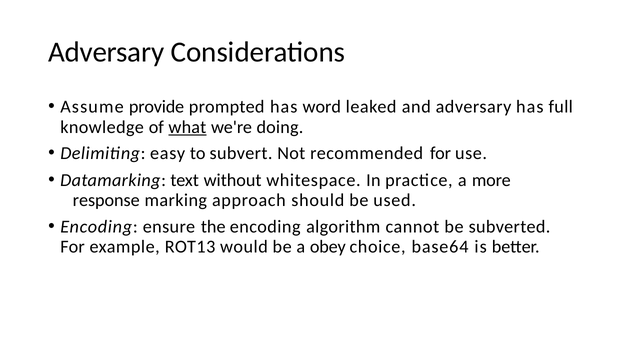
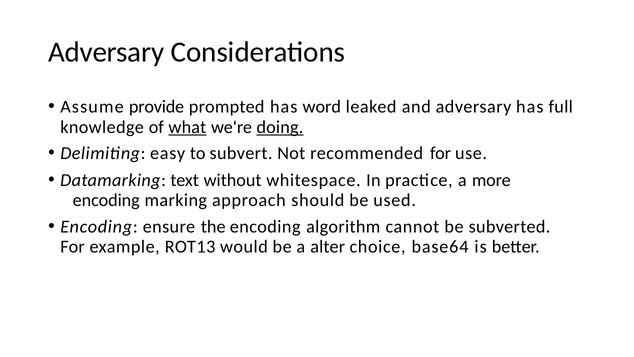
doing underline: none -> present (280, 127)
response: response -> encoding (106, 200)
obey: obey -> alter (328, 246)
